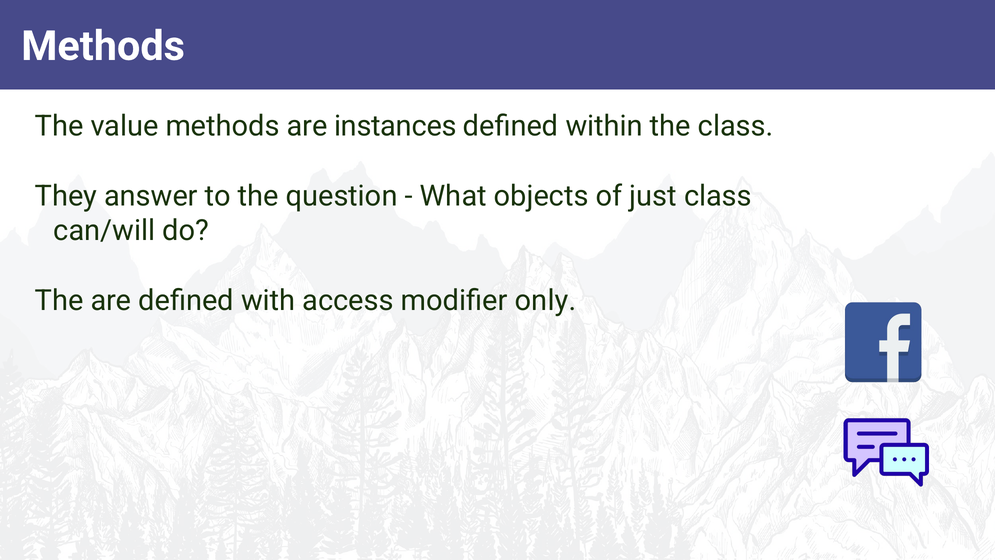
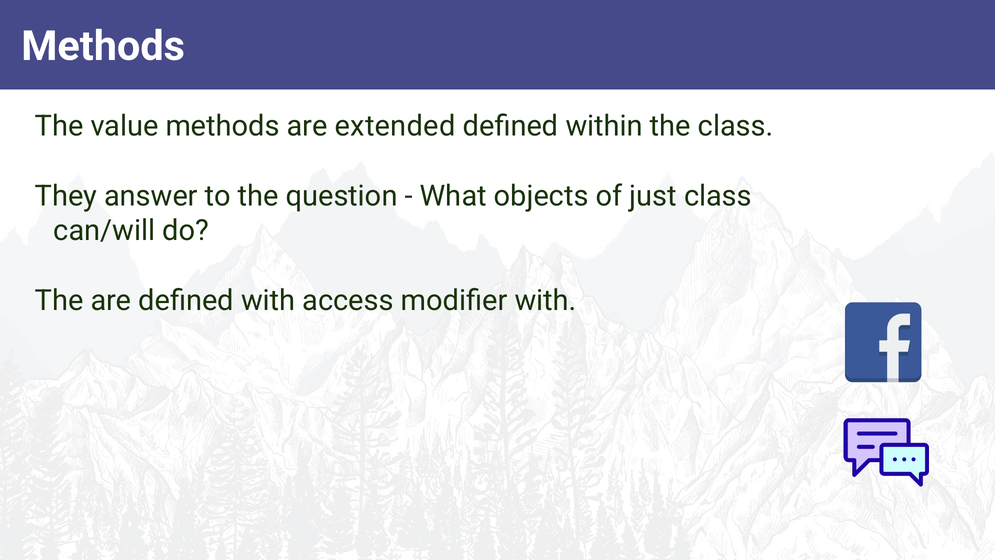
instances: instances -> extended (395, 126)
modifier only: only -> with (546, 300)
